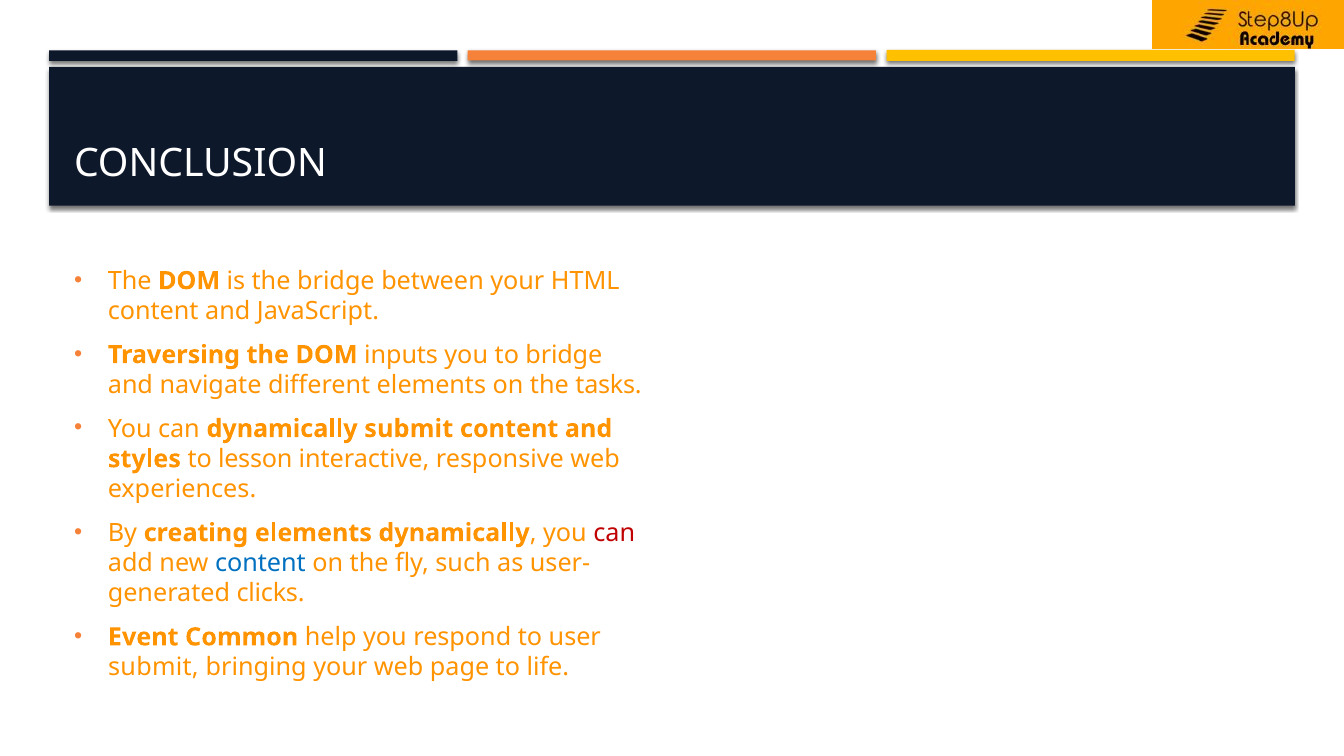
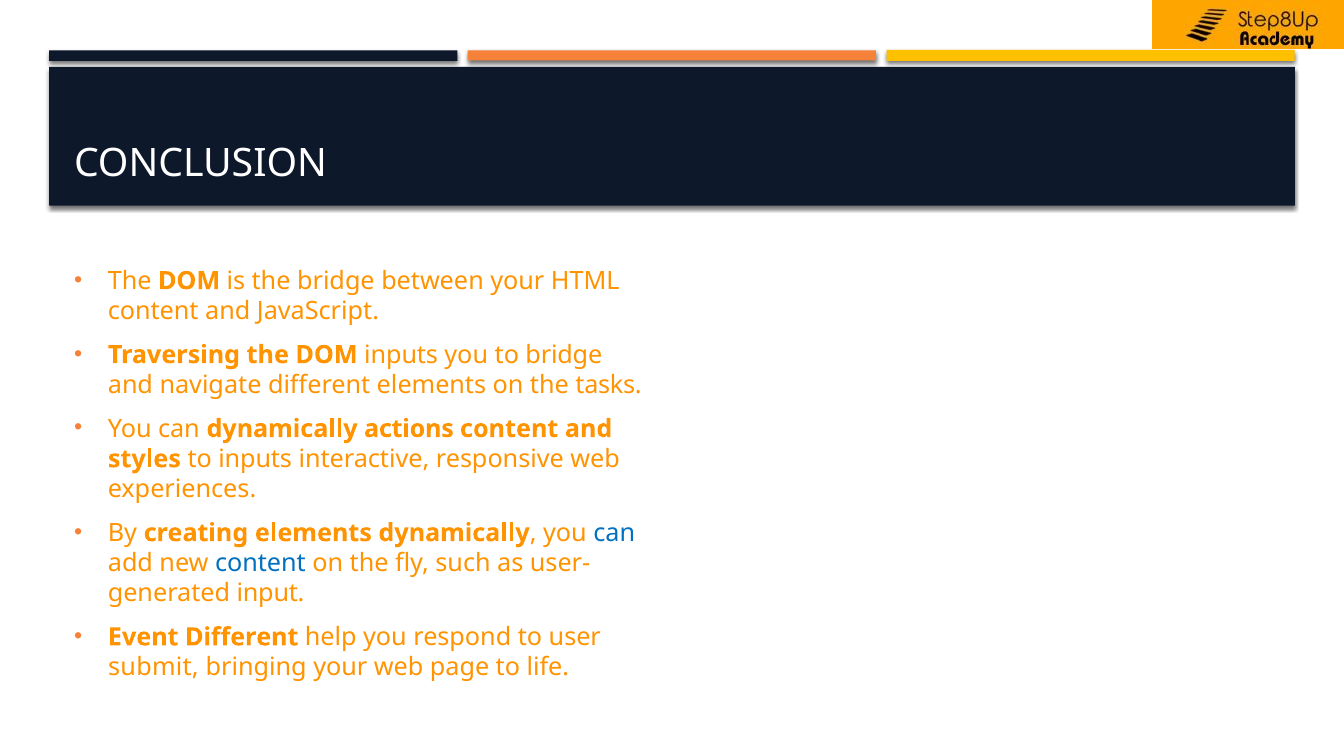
dynamically submit: submit -> actions (409, 429)
to lesson: lesson -> inputs (255, 459)
can colour: red -> blue (614, 533)
clicks: clicks -> input (271, 593)
Event Common: Common -> Different (242, 637)
